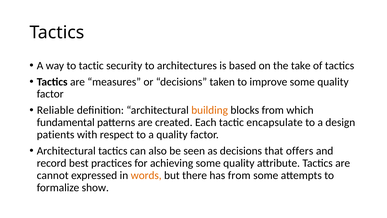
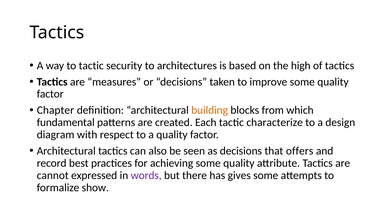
take: take -> high (301, 65)
Reliable: Reliable -> Chapter (55, 110)
encapsulate: encapsulate -> characterize (275, 122)
patients: patients -> diagram (56, 134)
words colour: orange -> purple (146, 175)
has from: from -> gives (239, 175)
